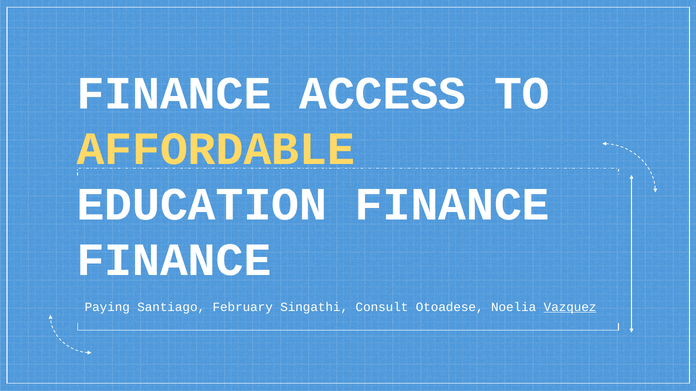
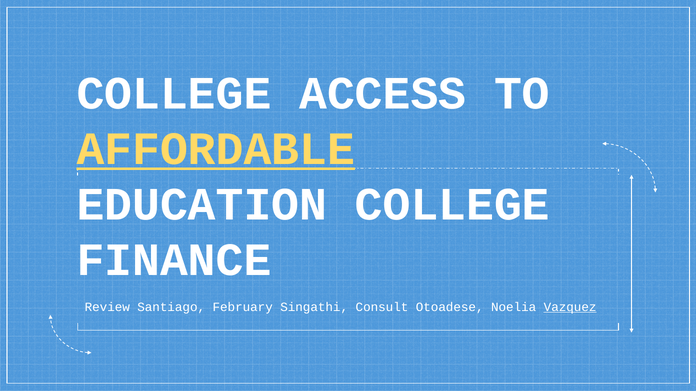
FINANCE: FINANCE -> COLLEGE (174, 93)
AFFORDABLE underline: none -> present (216, 149)
EDUCATION FINANCE: FINANCE -> COLLEGE (452, 205)
Paying: Paying -> Review (107, 307)
